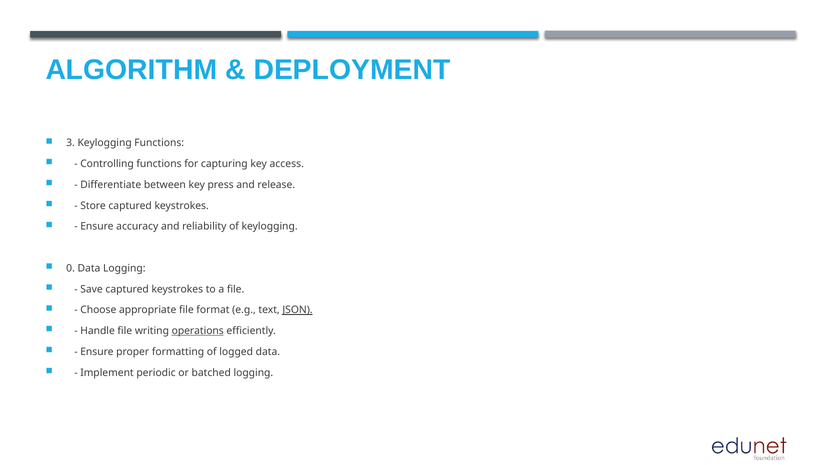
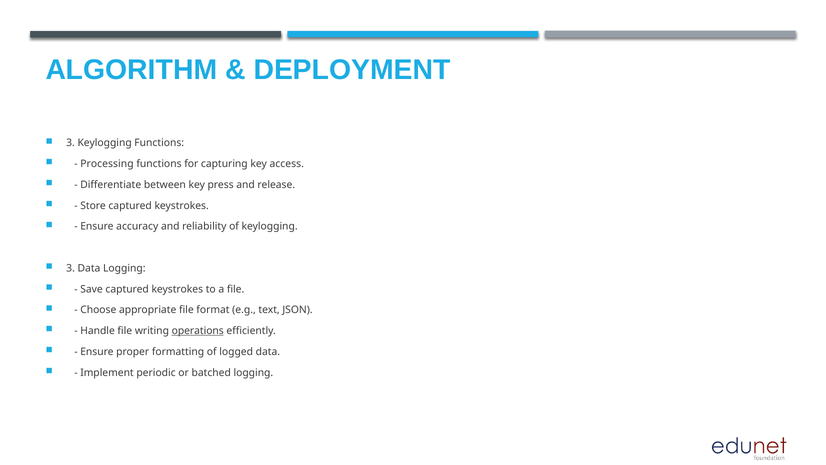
Controlling: Controlling -> Processing (107, 164)
0: 0 -> 3 (71, 268)
JSON underline: present -> none (298, 310)
